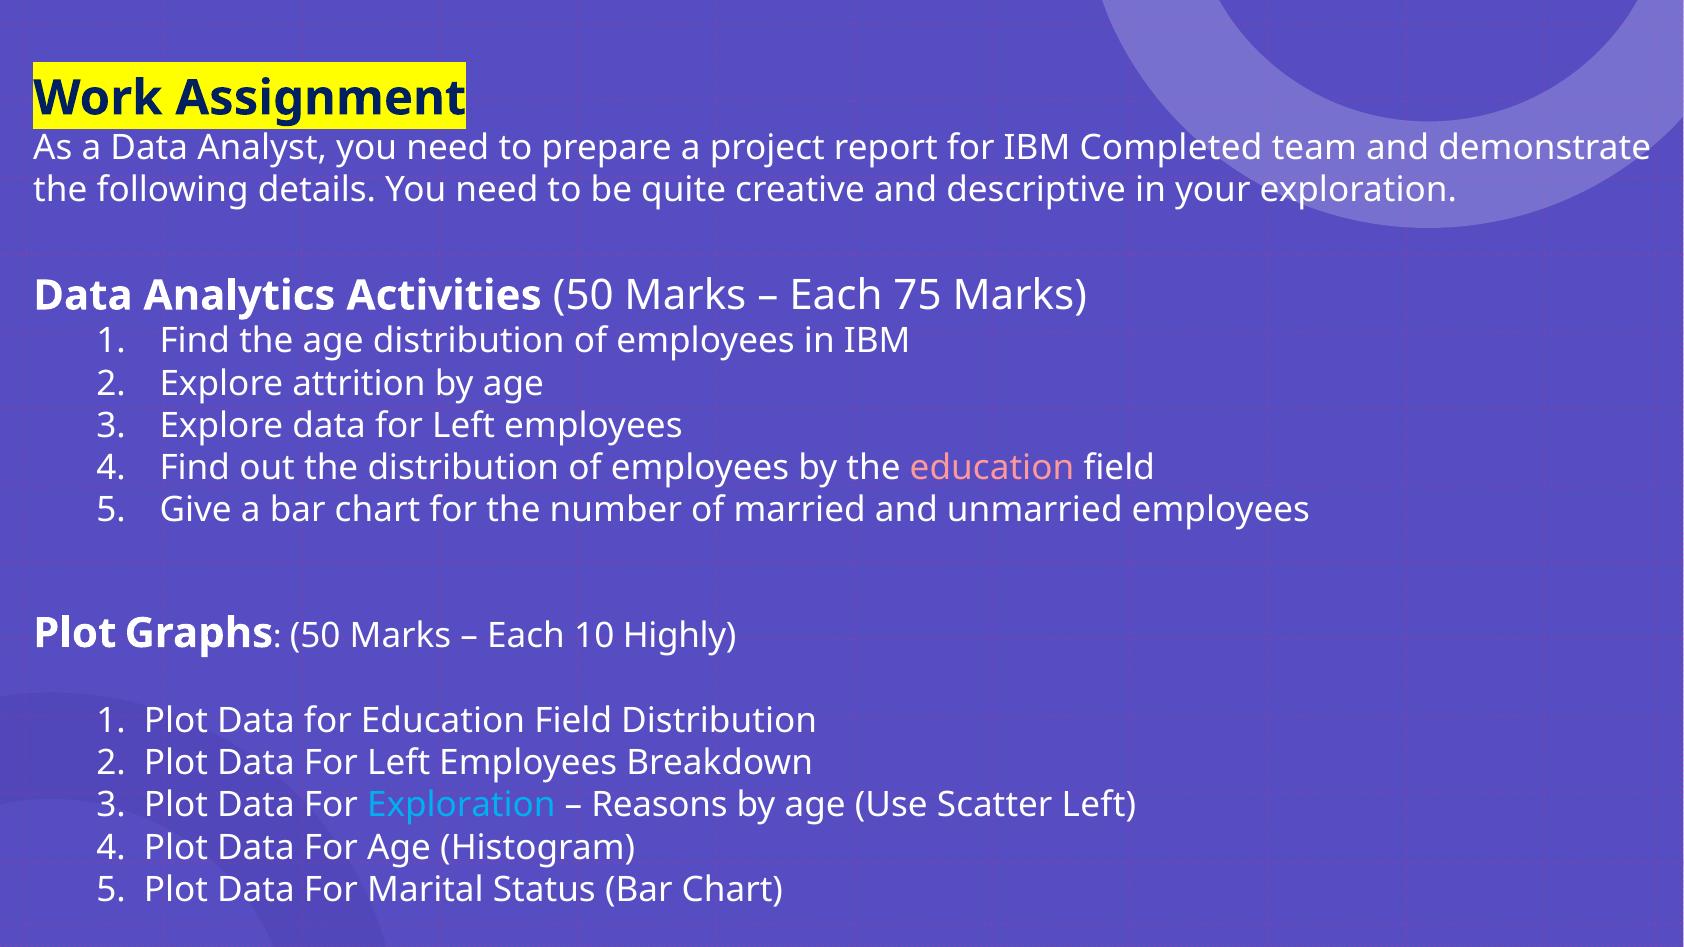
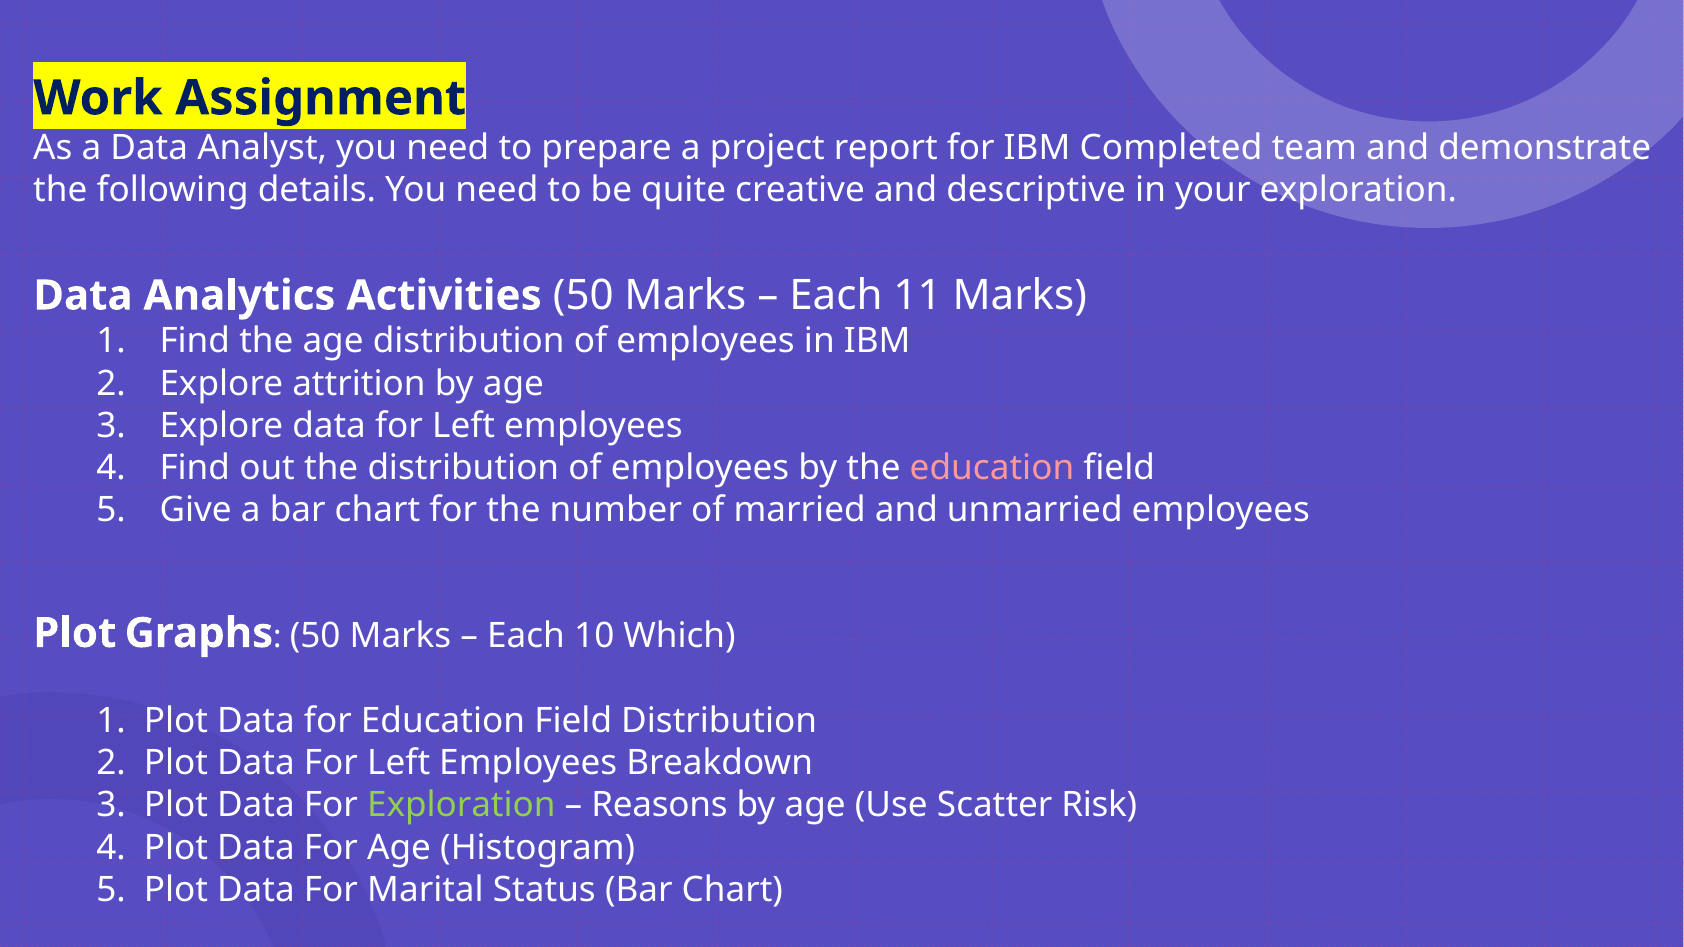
75: 75 -> 11 (918, 296)
Highly: Highly -> Which (679, 636)
Exploration colour: light blue -> light green (461, 806)
Scatter Left: Left -> Risk (1099, 806)
